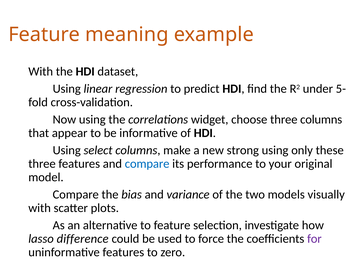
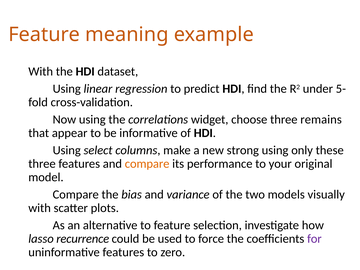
three columns: columns -> remains (321, 119)
compare colour: blue -> orange (147, 164)
difference: difference -> recurrence (83, 239)
